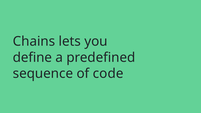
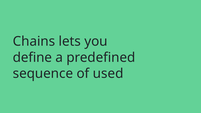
code: code -> used (108, 74)
